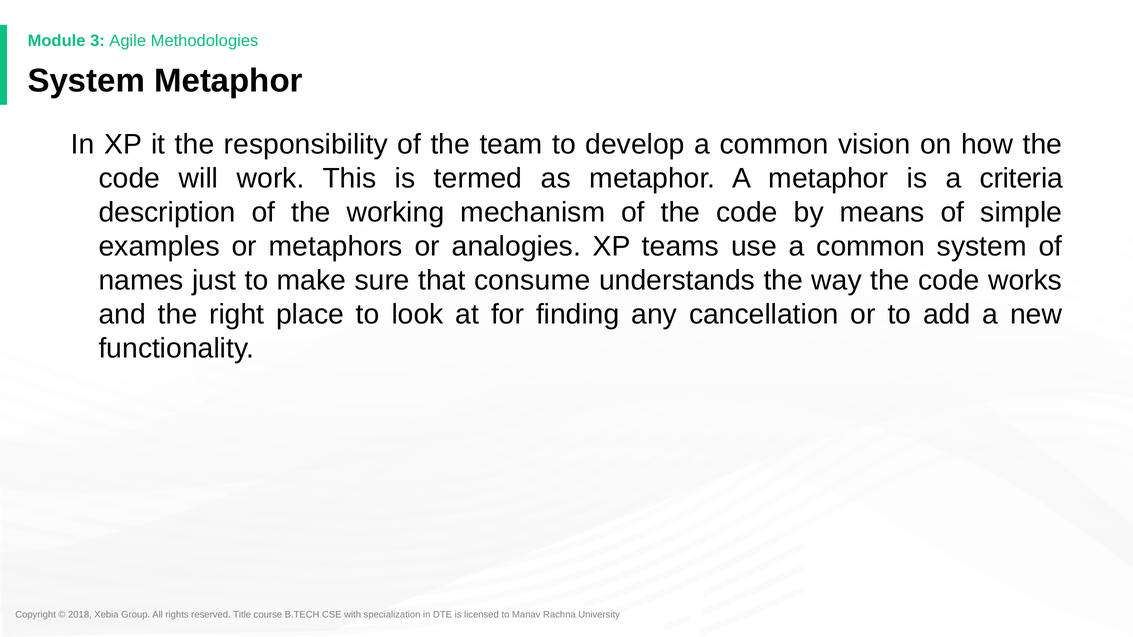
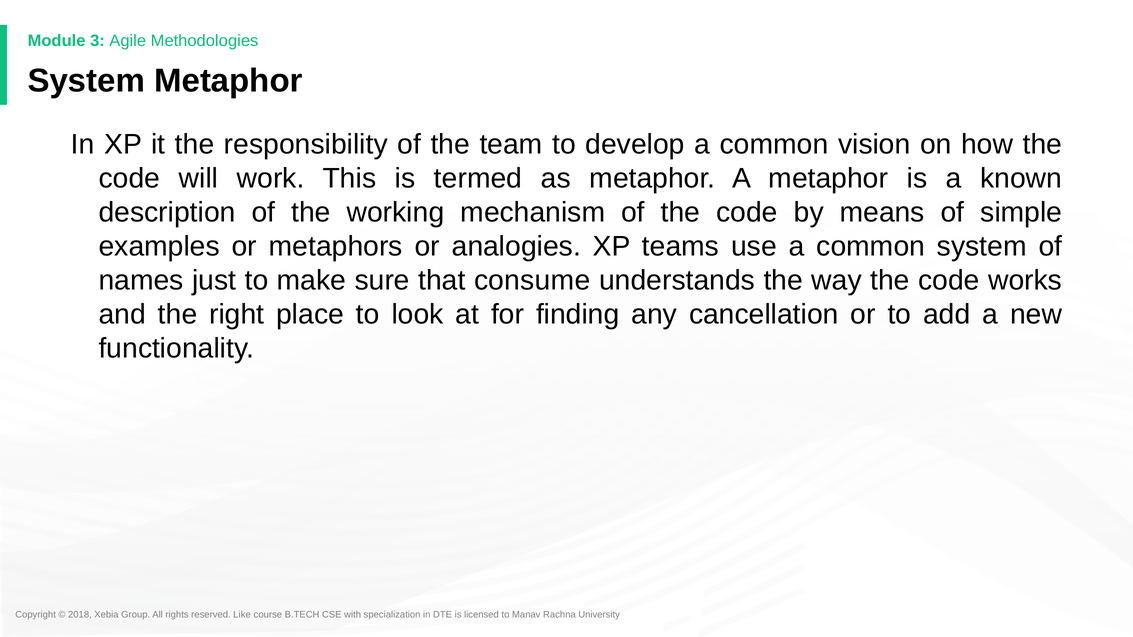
criteria: criteria -> known (1021, 178)
Title: Title -> Like (242, 615)
